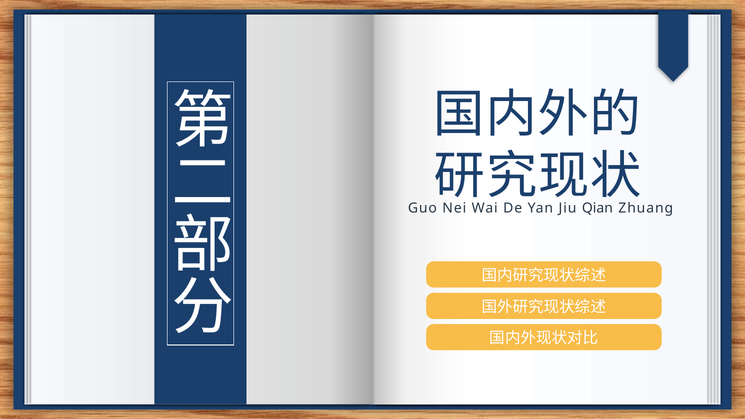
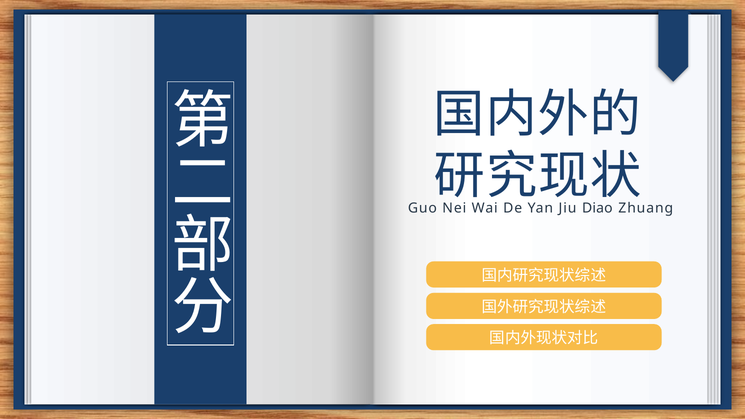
Qian: Qian -> Diao (597, 208)
